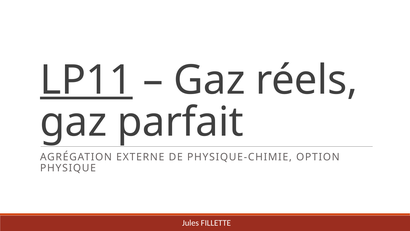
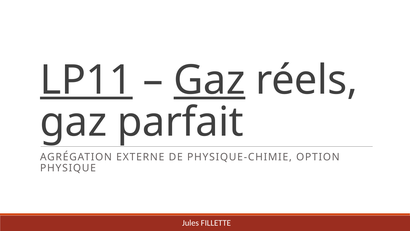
Gaz underline: none -> present (209, 80)
